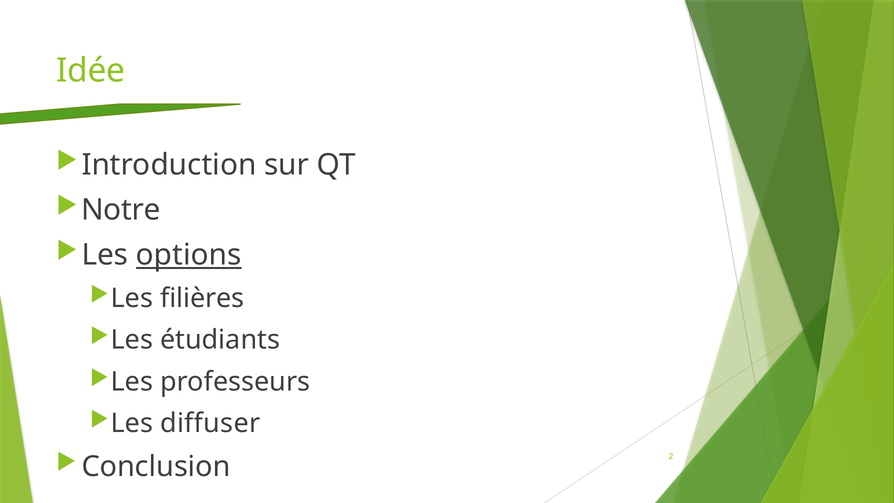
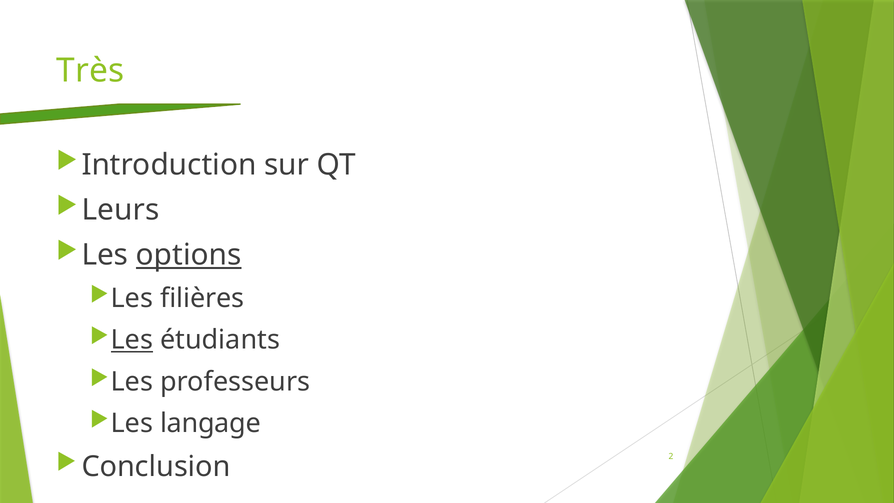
Idée: Idée -> Très (90, 71)
Notre: Notre -> Leurs (120, 210)
Les underline: none -> present (132, 340)
diffuser: diffuser -> langage (210, 423)
